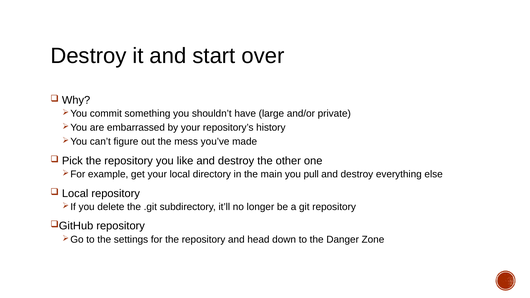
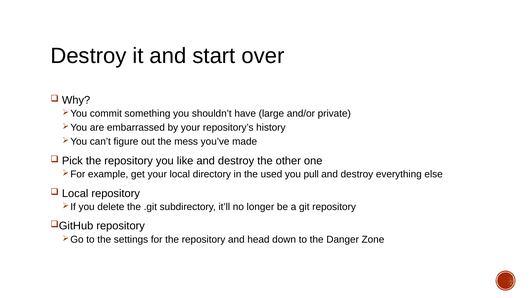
main: main -> used (271, 174)
